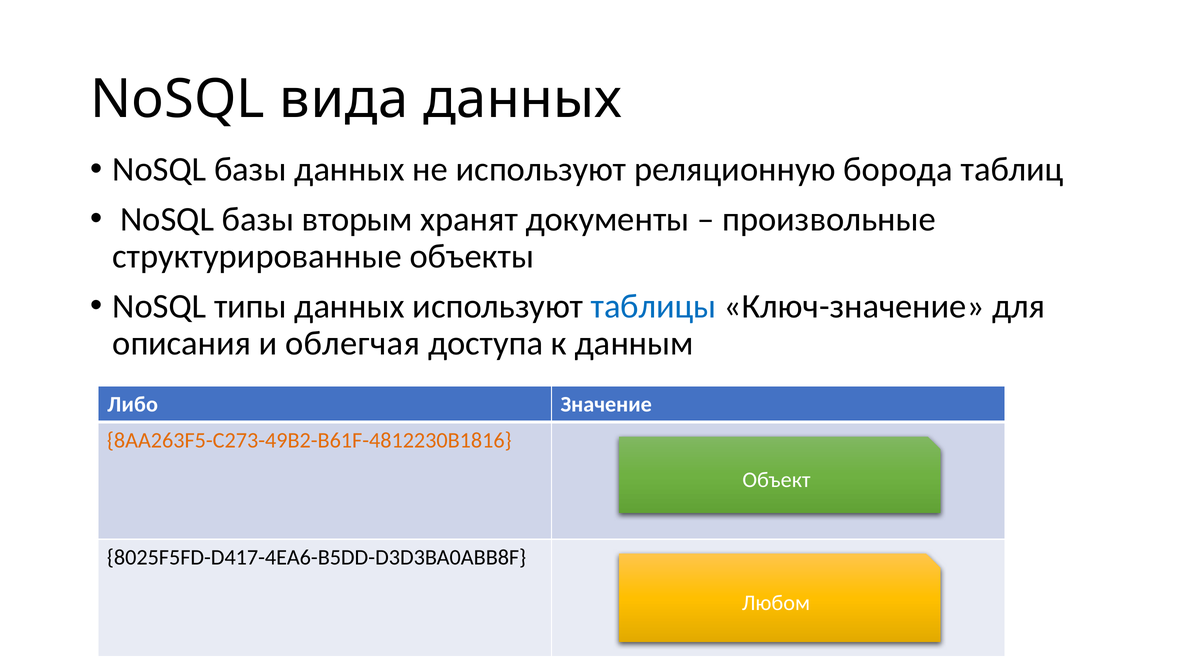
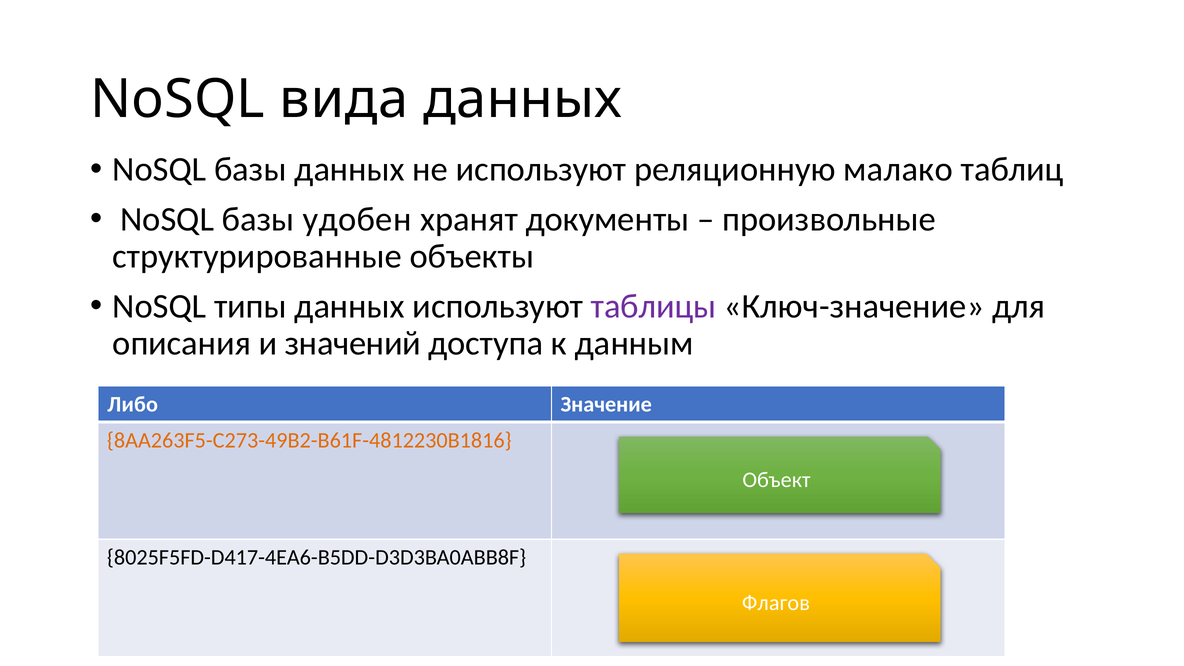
борода: борода -> малако (898, 170)
вторым: вторым -> удобен (357, 219)
таблицы colour: blue -> purple (654, 306)
облегчая: облегчая -> значений (353, 343)
Любом: Любом -> Флагов (776, 603)
